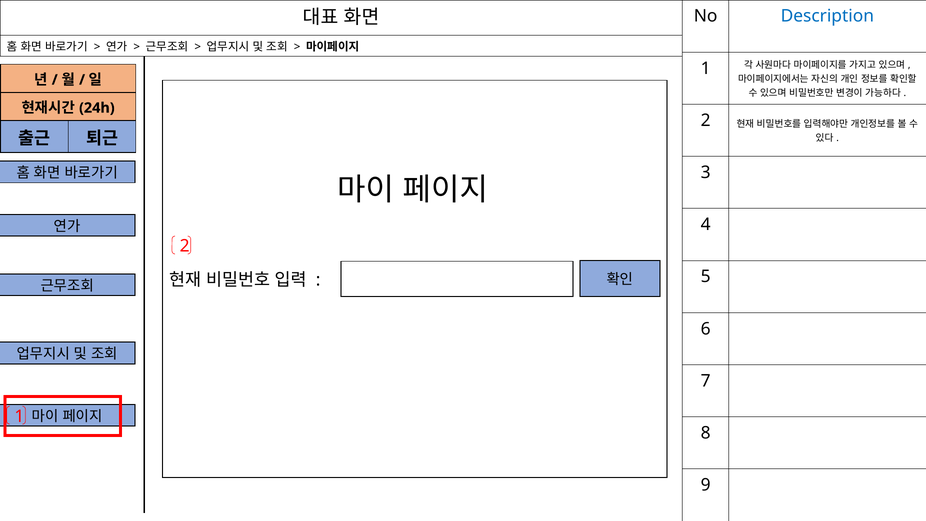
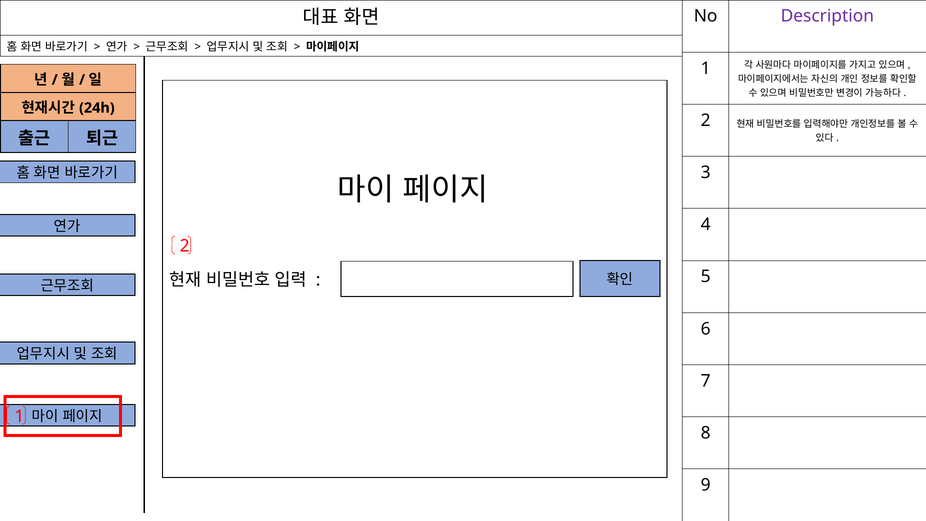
Description colour: blue -> purple (827, 16)
